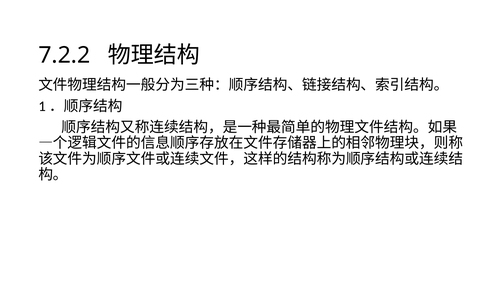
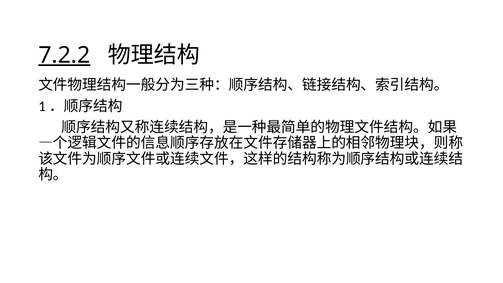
7.2.2 underline: none -> present (64, 55)
